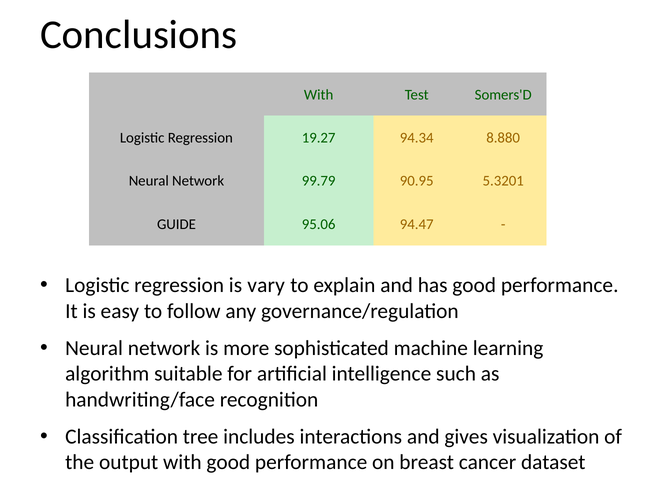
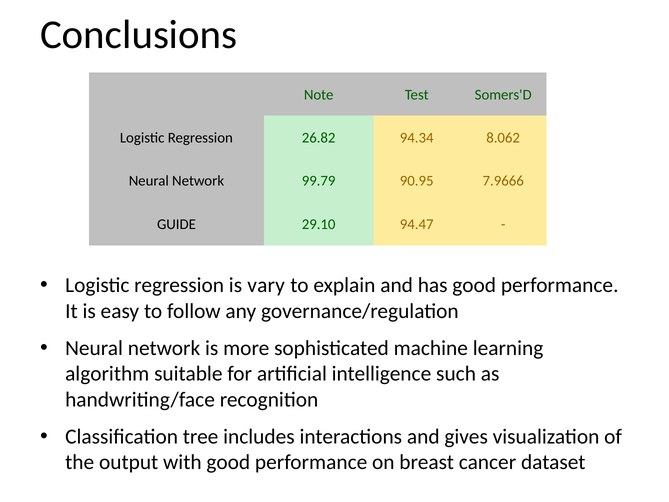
With: With -> Note (319, 95)
19.27: 19.27 -> 26.82 (319, 138)
8.880: 8.880 -> 8.062 (503, 138)
5.3201: 5.3201 -> 7.9666 (503, 181)
95.06: 95.06 -> 29.10 (319, 224)
